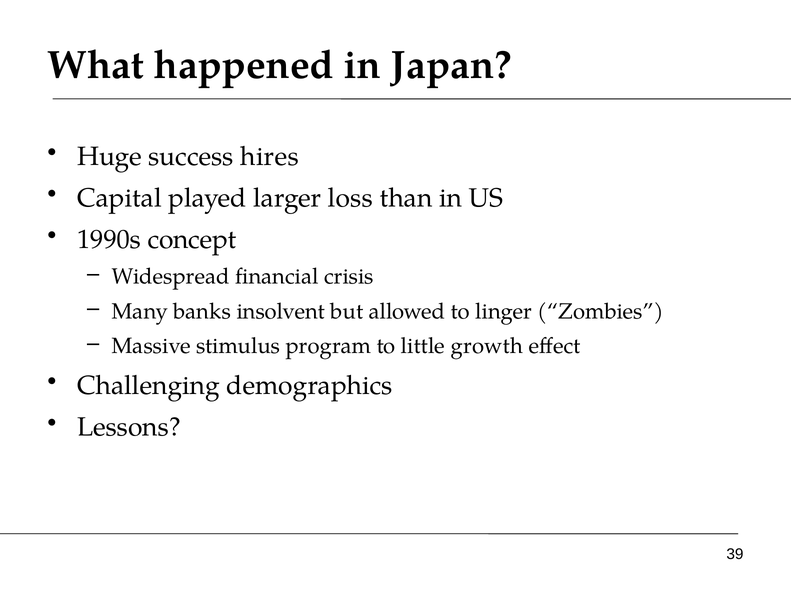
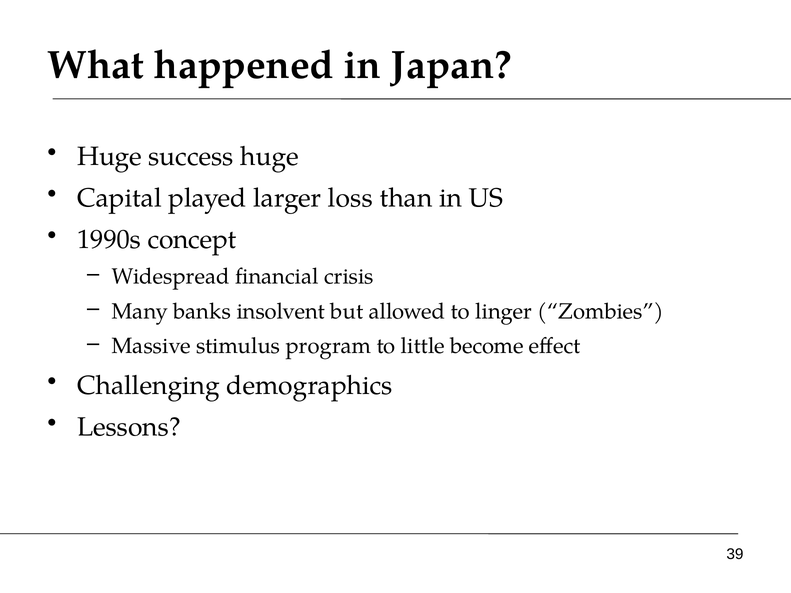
success hires: hires -> huge (270, 156)
growth: growth -> become (487, 346)
